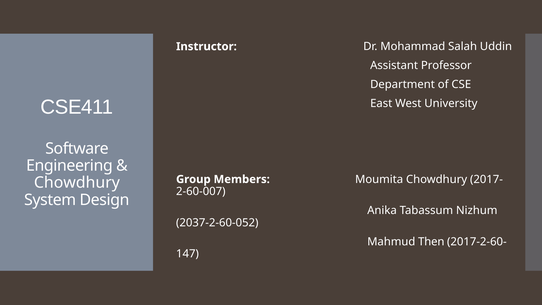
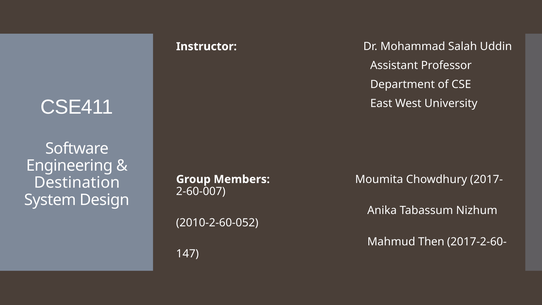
Chowdhury: Chowdhury -> Destination (77, 183)
2037-2-60-052: 2037-2-60-052 -> 2010-2-60-052 (217, 223)
